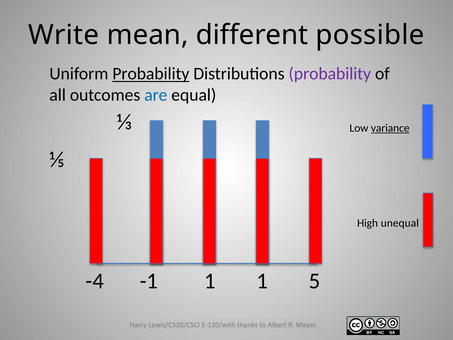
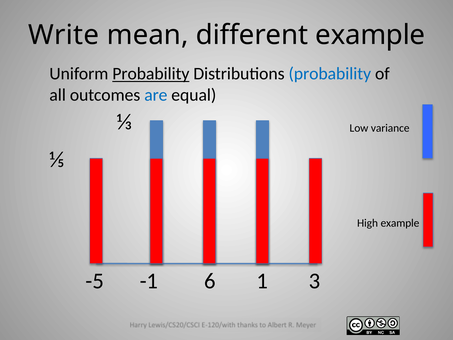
different possible: possible -> example (370, 35)
probability colour: purple -> blue (330, 74)
variance underline: present -> none (390, 128)
High unequal: unequal -> example (400, 223)
-4: -4 -> -5 (95, 281)
-1 1: 1 -> 6 (210, 281)
5: 5 -> 3 (314, 281)
